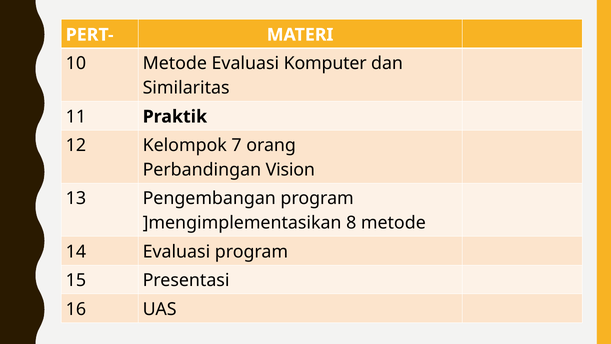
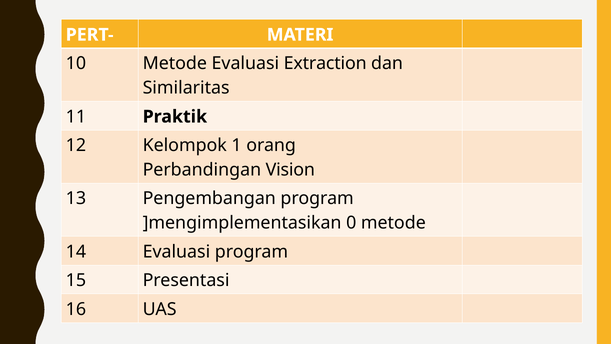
Komputer: Komputer -> Extraction (325, 64)
7: 7 -> 1 (237, 145)
8: 8 -> 0 (351, 223)
